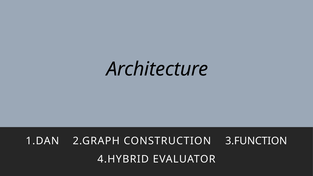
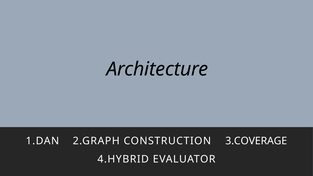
3.FUNCTION: 3.FUNCTION -> 3.COVERAGE (256, 141)
